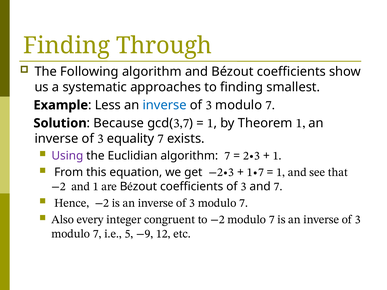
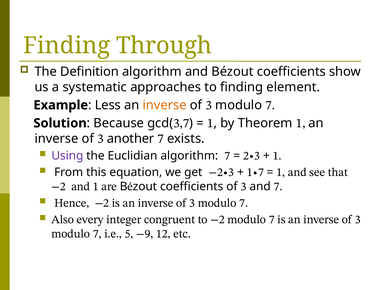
Following: Following -> Definition (90, 72)
smallest: smallest -> element (293, 87)
inverse colour: blue -> orange (165, 105)
equality: equality -> another (131, 139)
